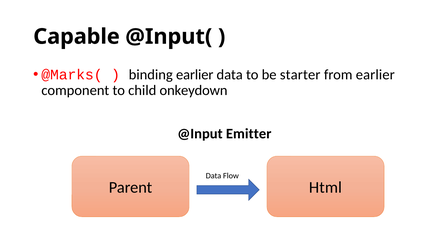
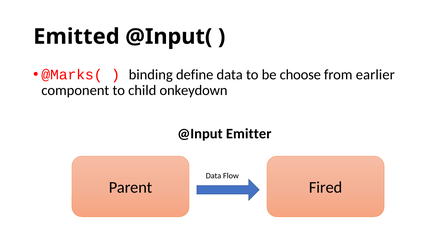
Capable: Capable -> Emitted (76, 37)
binding earlier: earlier -> define (195, 75)
starter: starter -> choose (300, 75)
Html: Html -> Fired (326, 188)
